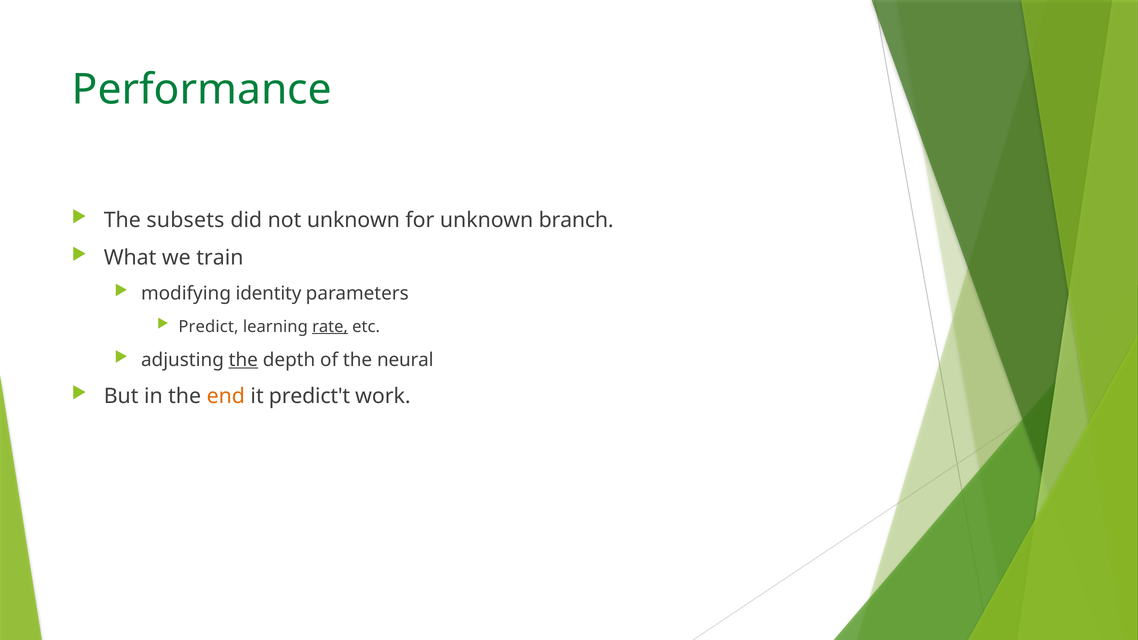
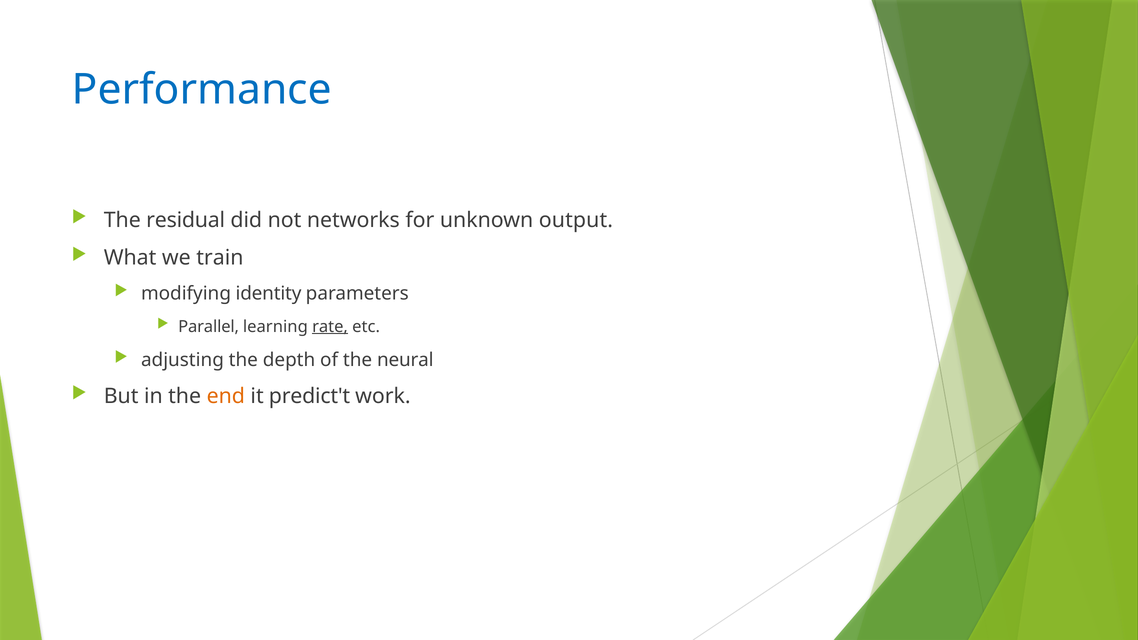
Performance colour: green -> blue (202, 90)
subsets: subsets -> residual (186, 220)
not unknown: unknown -> networks (353, 220)
branch: branch -> output (576, 220)
Predict: Predict -> Parallel (209, 327)
the underline: present -> none (243, 360)
